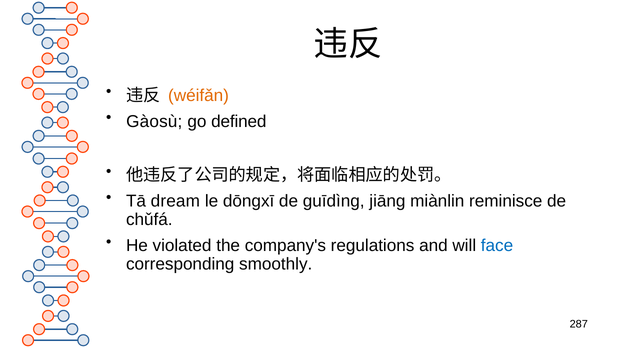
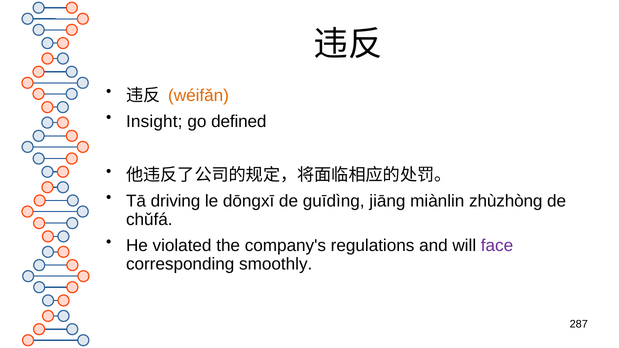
Gàosù: Gàosù -> Insight (154, 121)
dream: dream -> driving (175, 201)
reminisce: reminisce -> zhùzhòng (506, 201)
face colour: blue -> purple (497, 246)
